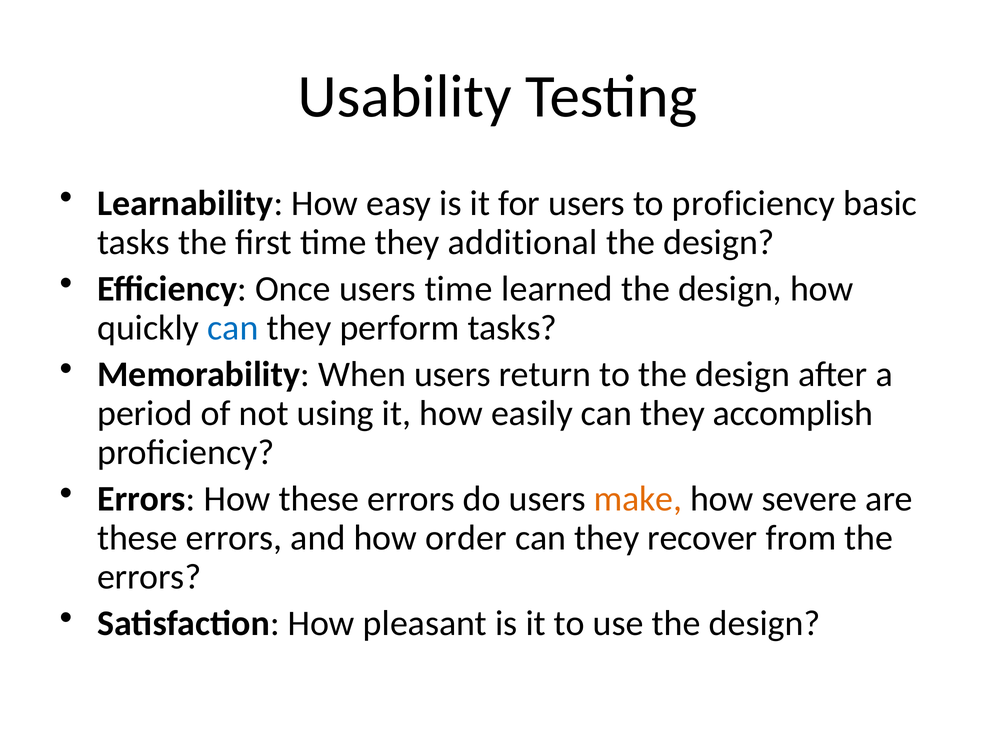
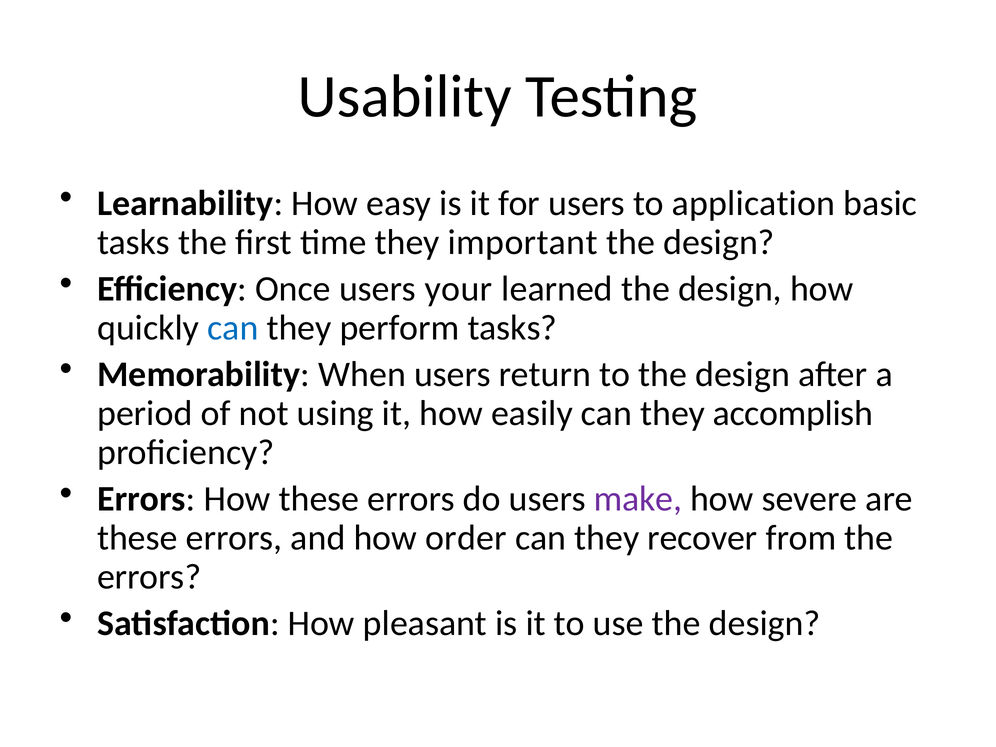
to proficiency: proficiency -> application (754, 203)
additional: additional -> important (523, 242)
users time: time -> your (458, 289)
make colour: orange -> purple (638, 499)
